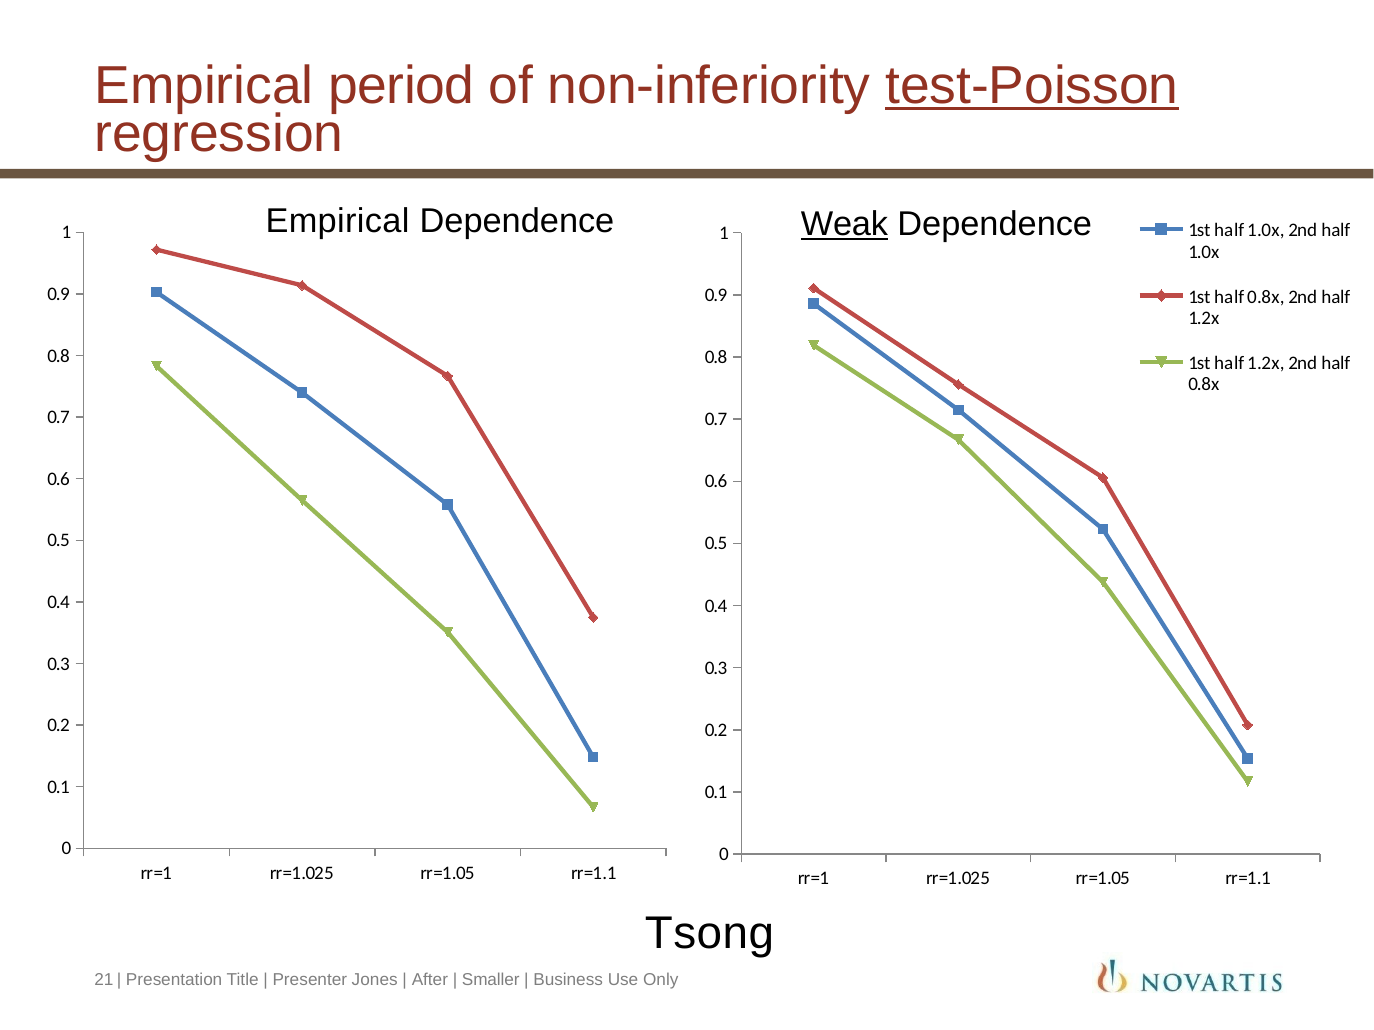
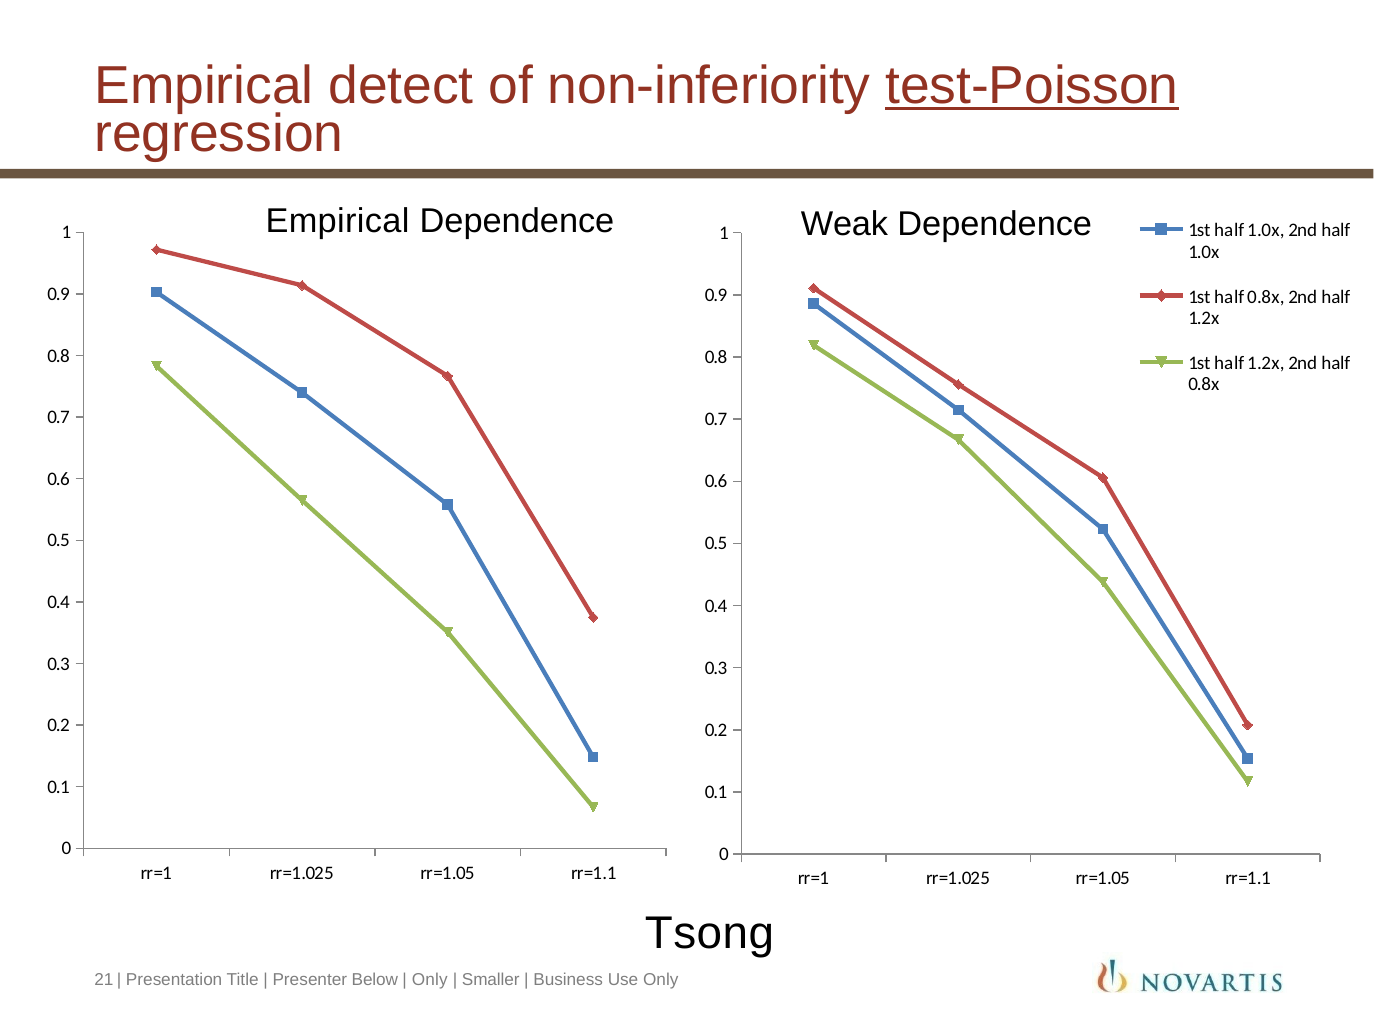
period: period -> detect (401, 86)
Weak underline: present -> none (844, 224)
Jones: Jones -> Below (375, 980)
After: After -> Only (430, 980)
